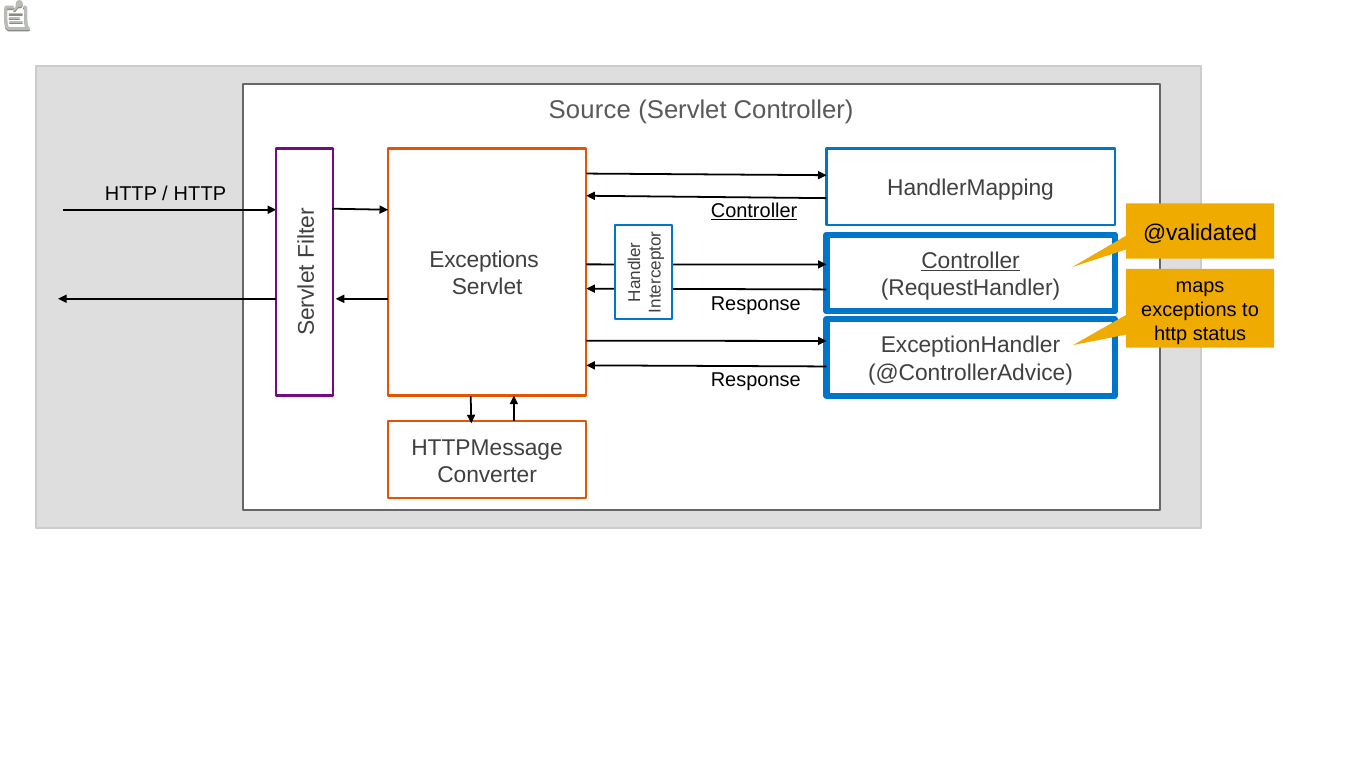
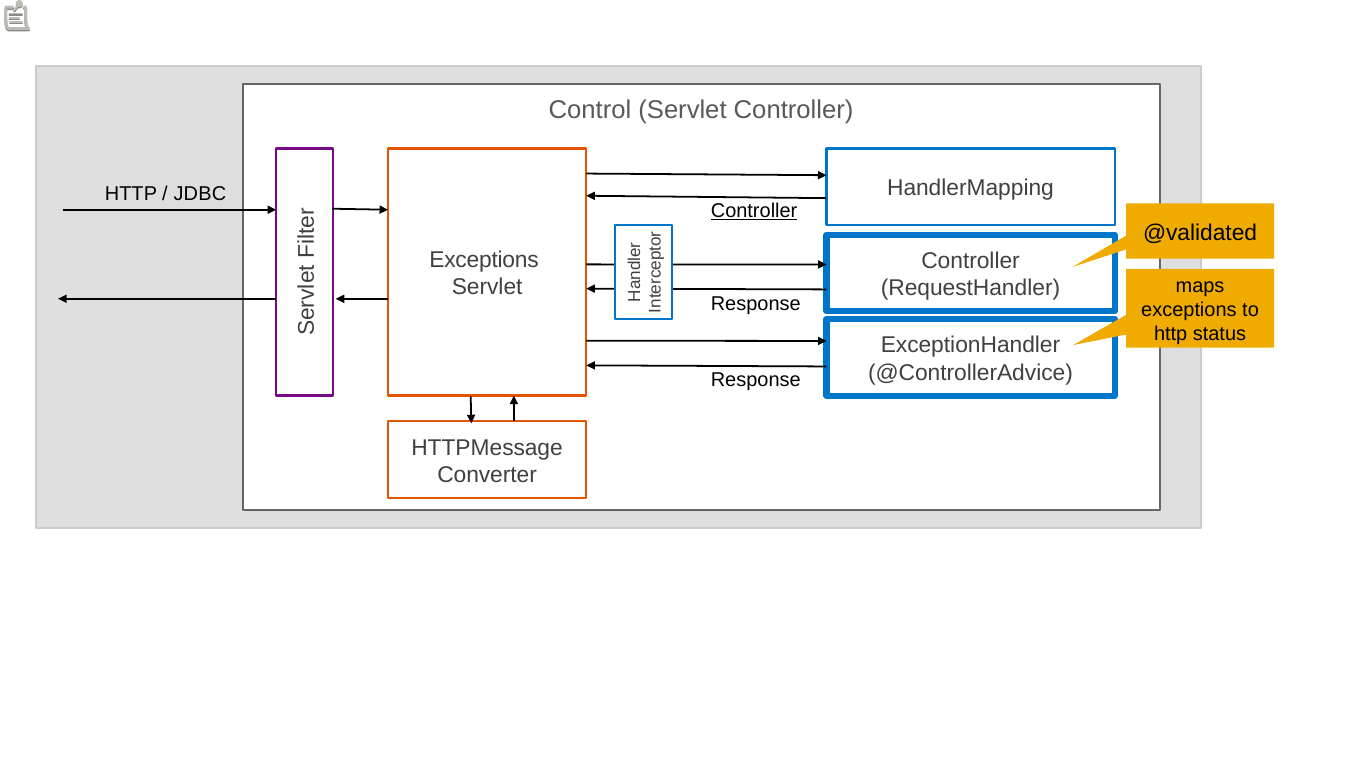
Source: Source -> Control (590, 110)
HTTP: HTTP -> JDBC (200, 193)
Controller underline: present -> none (971, 261)
